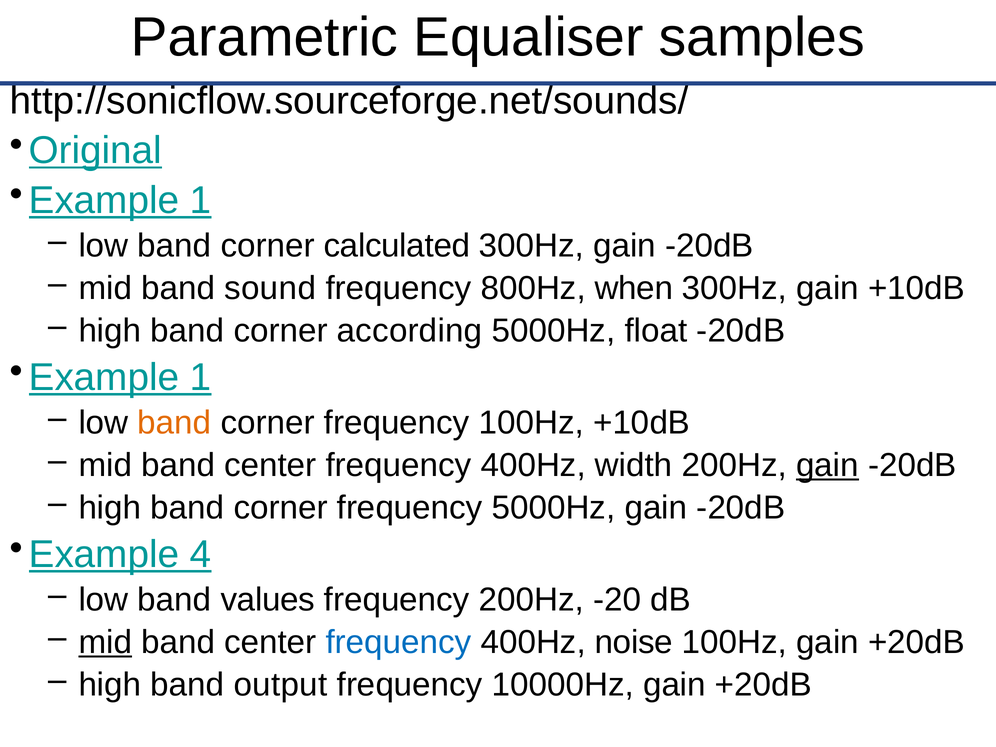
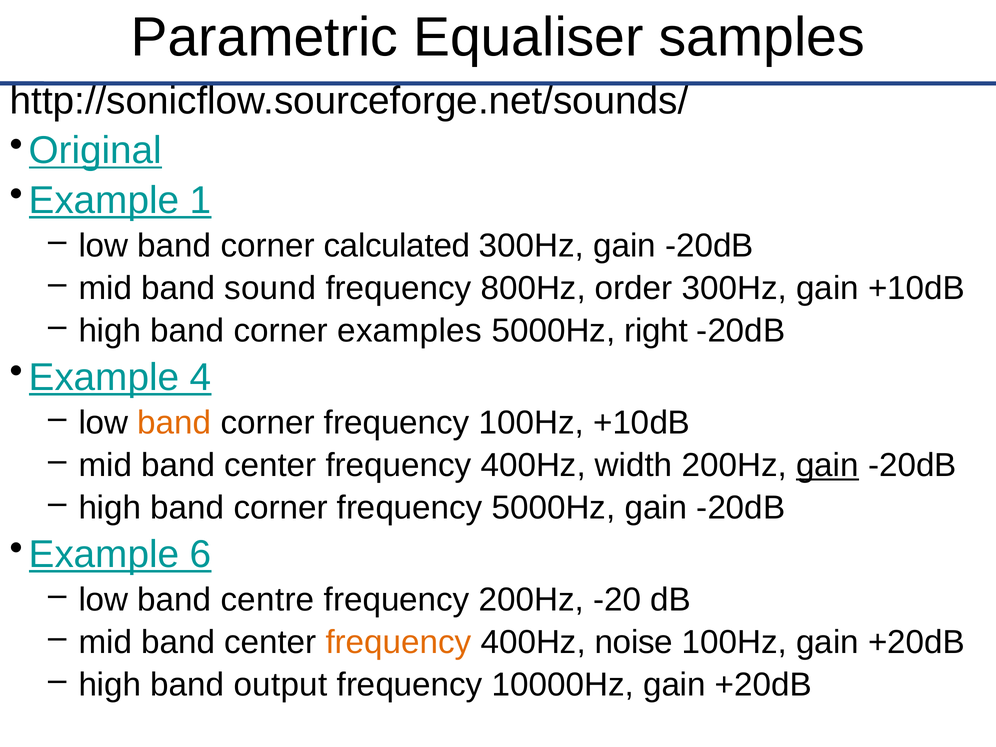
when: when -> order (634, 288)
according: according -> examples (409, 331)
float: float -> right (656, 331)
1: 1 -> 4 (201, 377)
4: 4 -> 6 (201, 554)
values: values -> centre (267, 600)
mid underline: present -> none (105, 642)
frequency colour: blue -> orange (399, 642)
